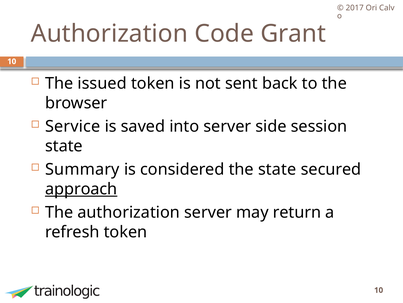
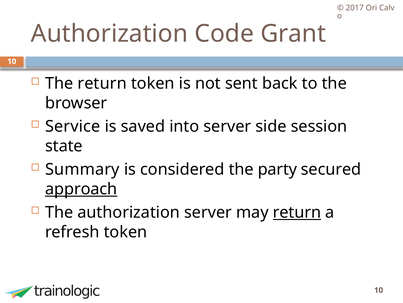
The issued: issued -> return (102, 83)
the state: state -> party (277, 169)
return underline: none -> present (297, 212)
